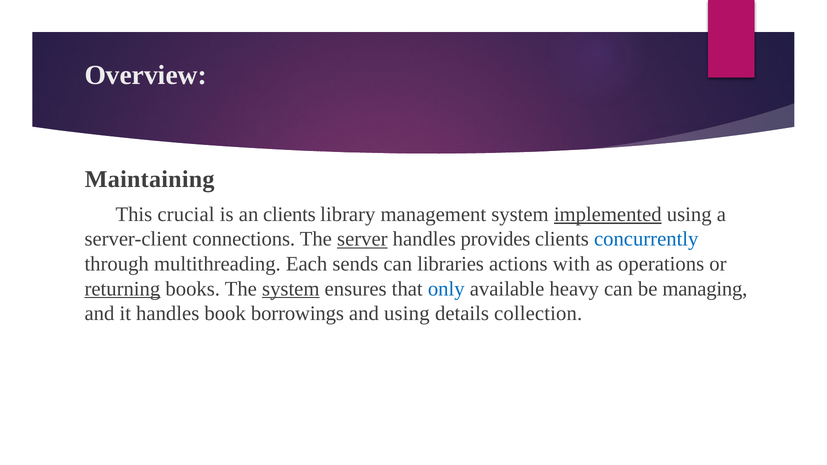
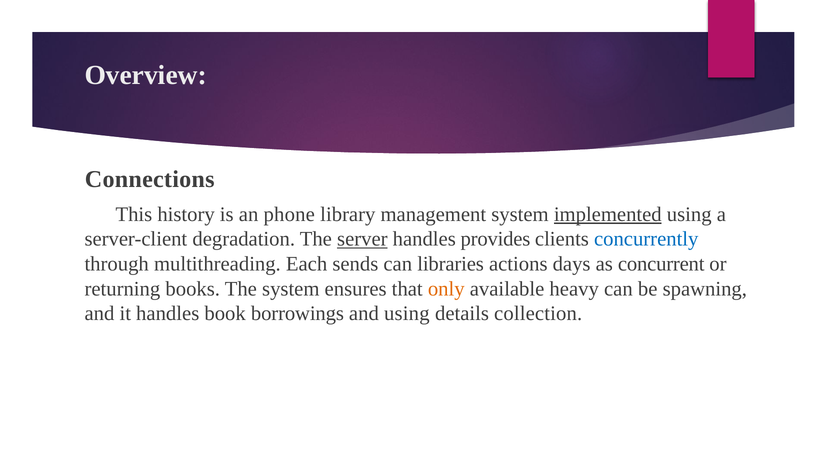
Maintaining: Maintaining -> Connections (150, 179)
crucial: crucial -> history (186, 214)
an clients: clients -> phone (289, 214)
connections: connections -> degradation (244, 239)
with: with -> days (572, 264)
operations: operations -> concurrent (661, 264)
returning underline: present -> none (122, 289)
system underline: present -> none (291, 289)
only colour: blue -> orange (446, 289)
managing: managing -> spawning (705, 289)
